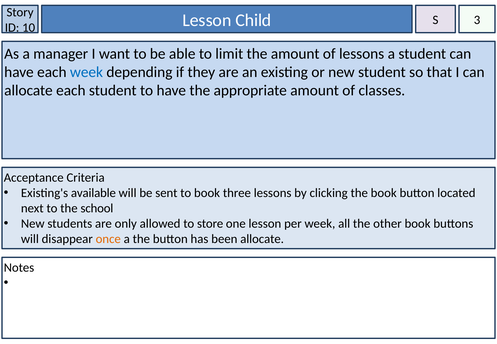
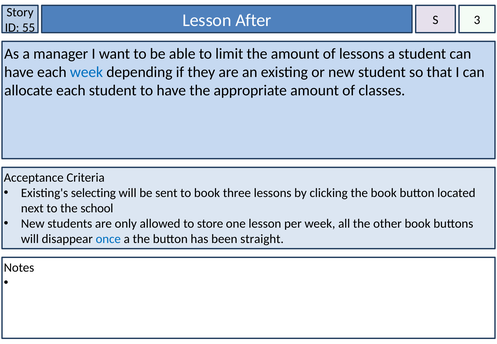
10: 10 -> 55 (29, 28)
Child: Child -> After (253, 20)
available: available -> selecting (93, 193)
once colour: orange -> blue (108, 239)
been allocate: allocate -> straight (262, 239)
